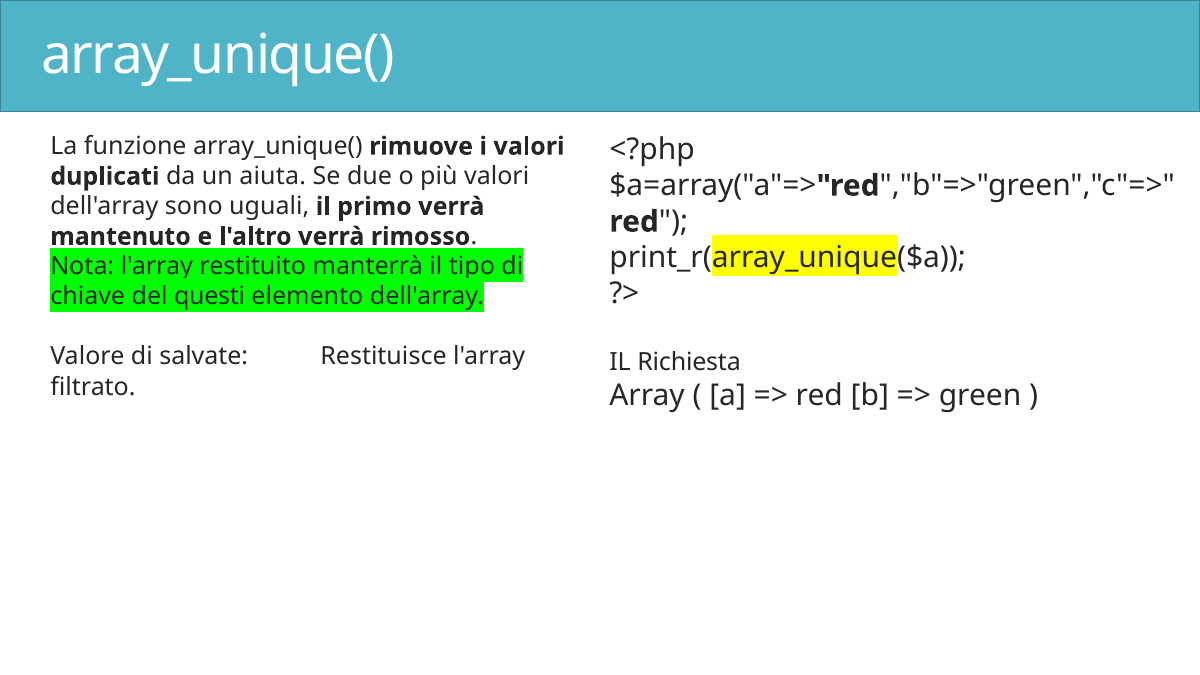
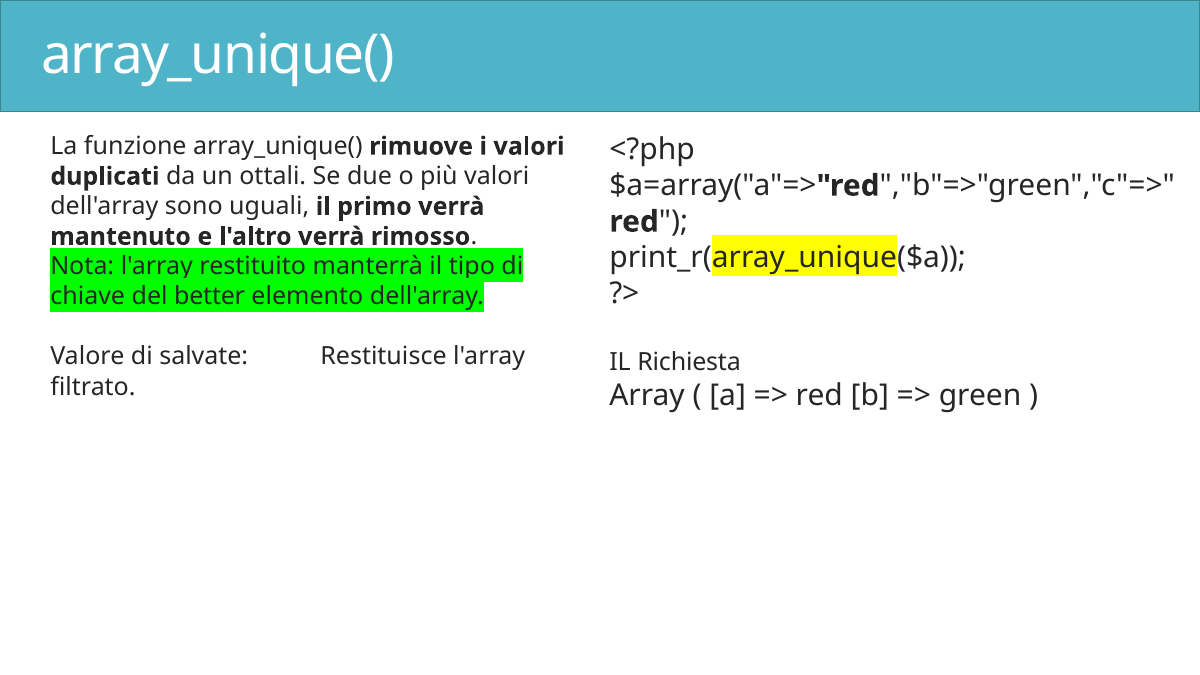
aiuta: aiuta -> ottali (273, 176)
questi: questi -> better (210, 297)
